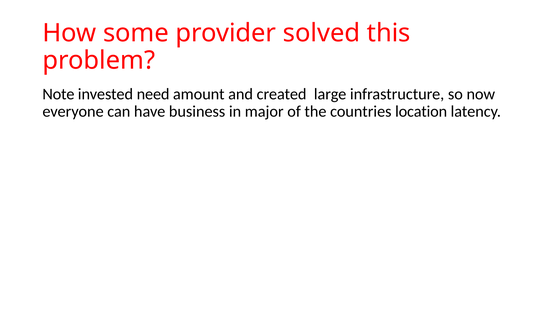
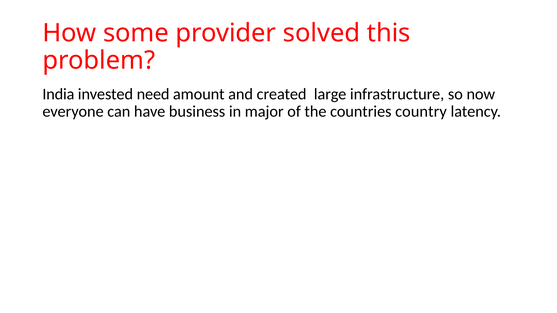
Note: Note -> India (58, 94)
location: location -> country (421, 112)
